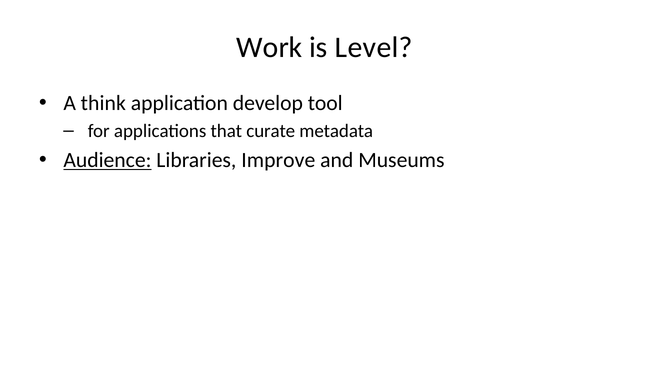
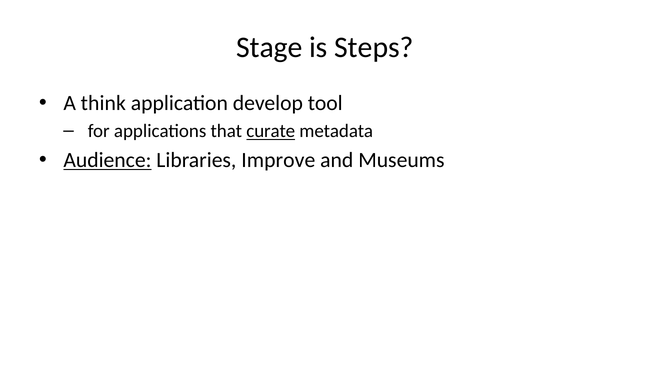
Work: Work -> Stage (270, 47)
Level: Level -> Steps (374, 47)
curate underline: none -> present (271, 131)
